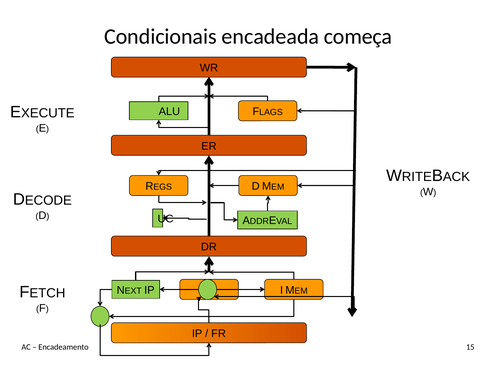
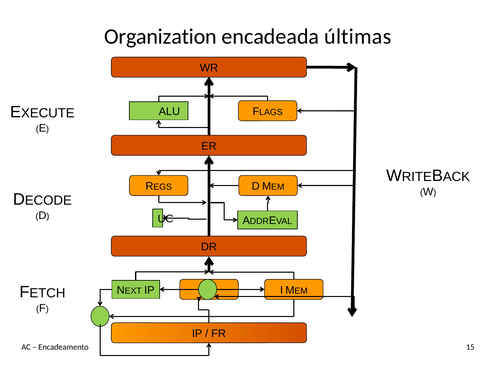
Condicionais: Condicionais -> Organization (160, 37)
começa: começa -> últimas (358, 37)
